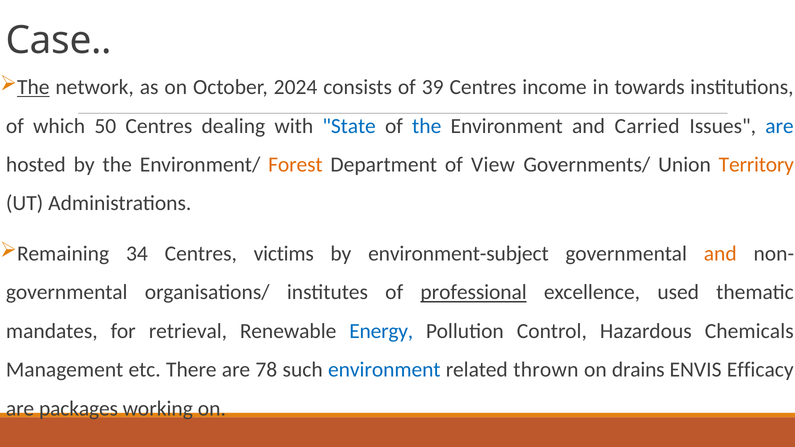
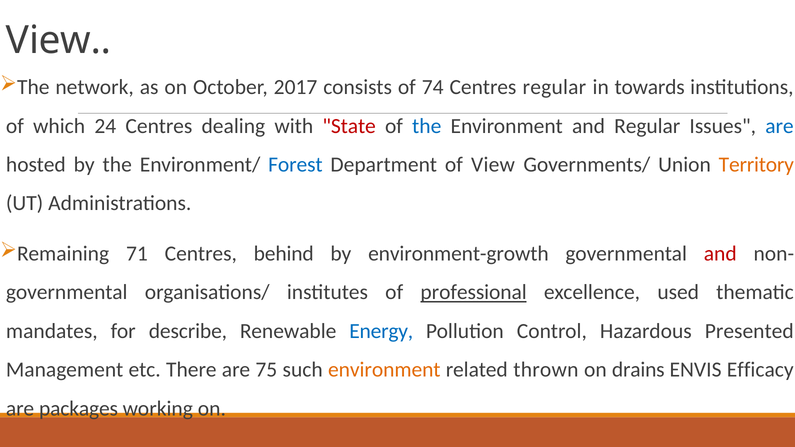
Case: Case -> View (59, 41)
The underline: present -> none (33, 87)
2024: 2024 -> 2017 (296, 87)
39: 39 -> 74 (433, 87)
Centres income: income -> regular (554, 87)
50: 50 -> 24 (105, 126)
State colour: blue -> red (349, 126)
and Carried: Carried -> Regular (647, 126)
Forest colour: orange -> blue (295, 165)
34: 34 -> 71 (137, 254)
victims: victims -> behind (284, 254)
environment-subject: environment-subject -> environment-growth (458, 254)
and colour: orange -> red (720, 254)
retrieval: retrieval -> describe (188, 331)
Chemicals: Chemicals -> Presented (749, 331)
78: 78 -> 75 (266, 370)
environment colour: blue -> orange (384, 370)
